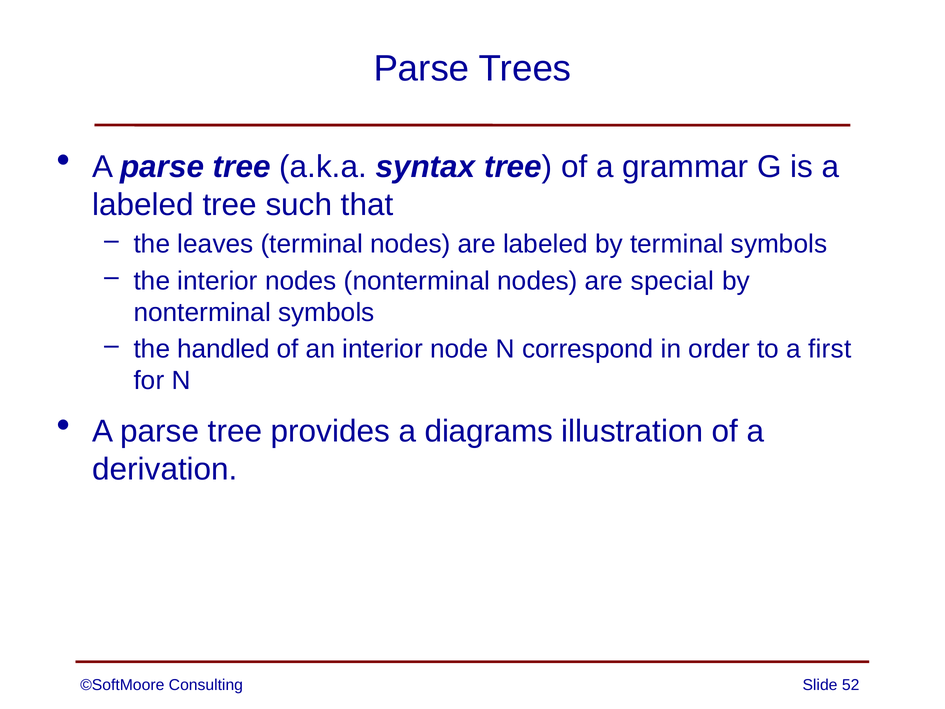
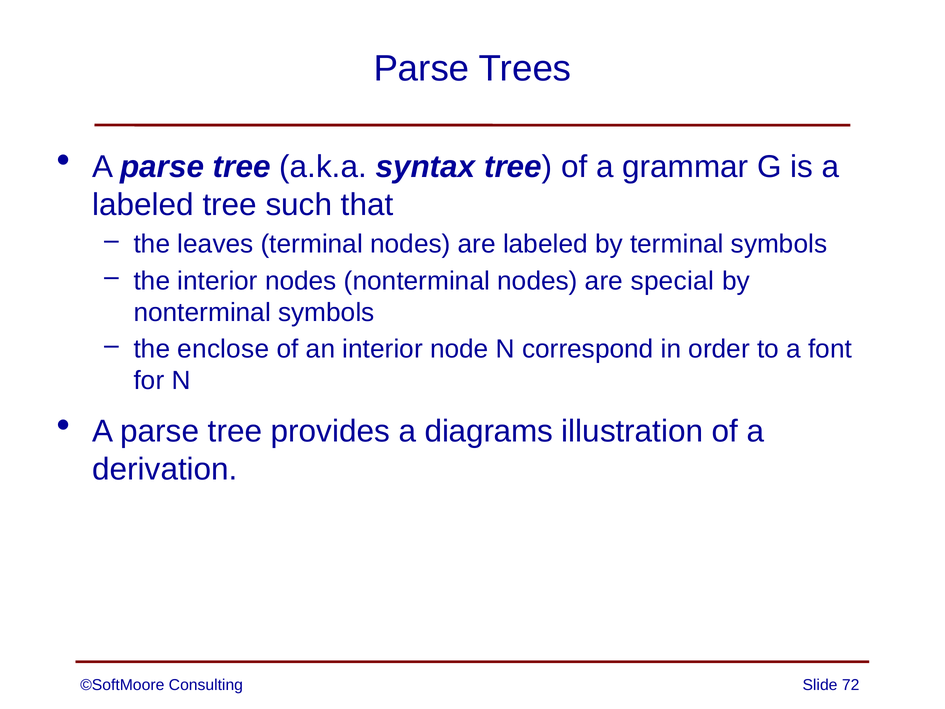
handled: handled -> enclose (223, 349)
first: first -> font (830, 349)
52: 52 -> 72 (851, 685)
